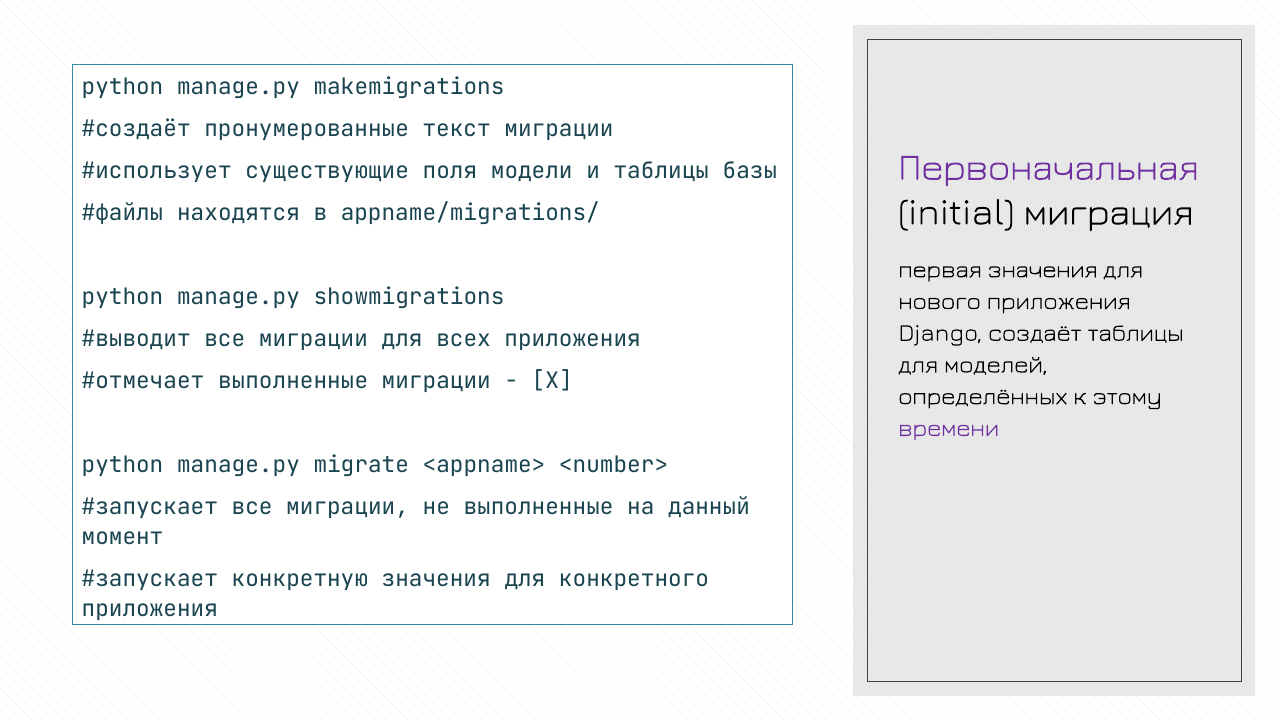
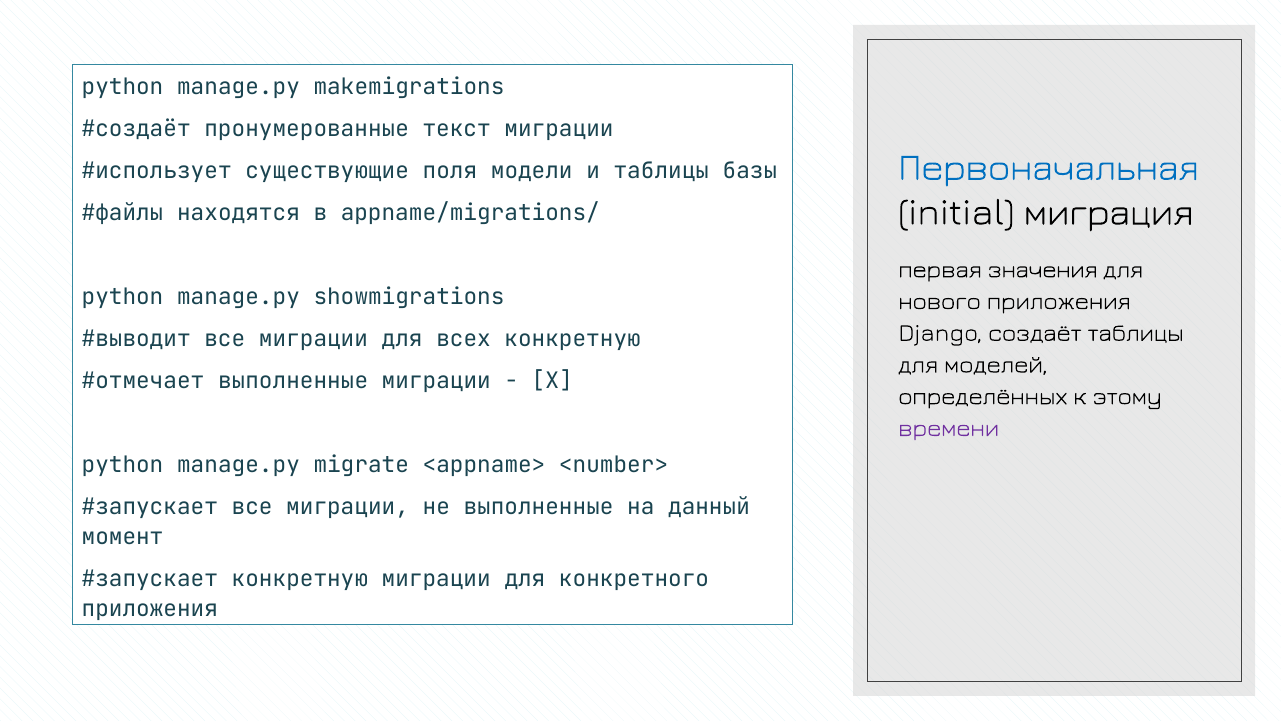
Первоначальная colour: purple -> blue (1049, 167)
всех приложения: приложения -> конкретную (573, 339)
конкретную значения: значения -> миграции (436, 579)
